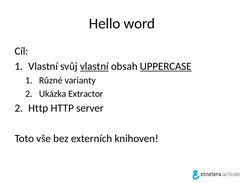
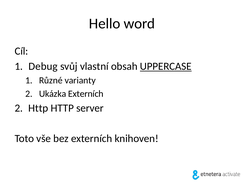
Vlastní: Vlastní -> Debug (43, 66)
vlastní underline: present -> none (94, 66)
Ukázka Extractor: Extractor -> Externích (86, 94)
